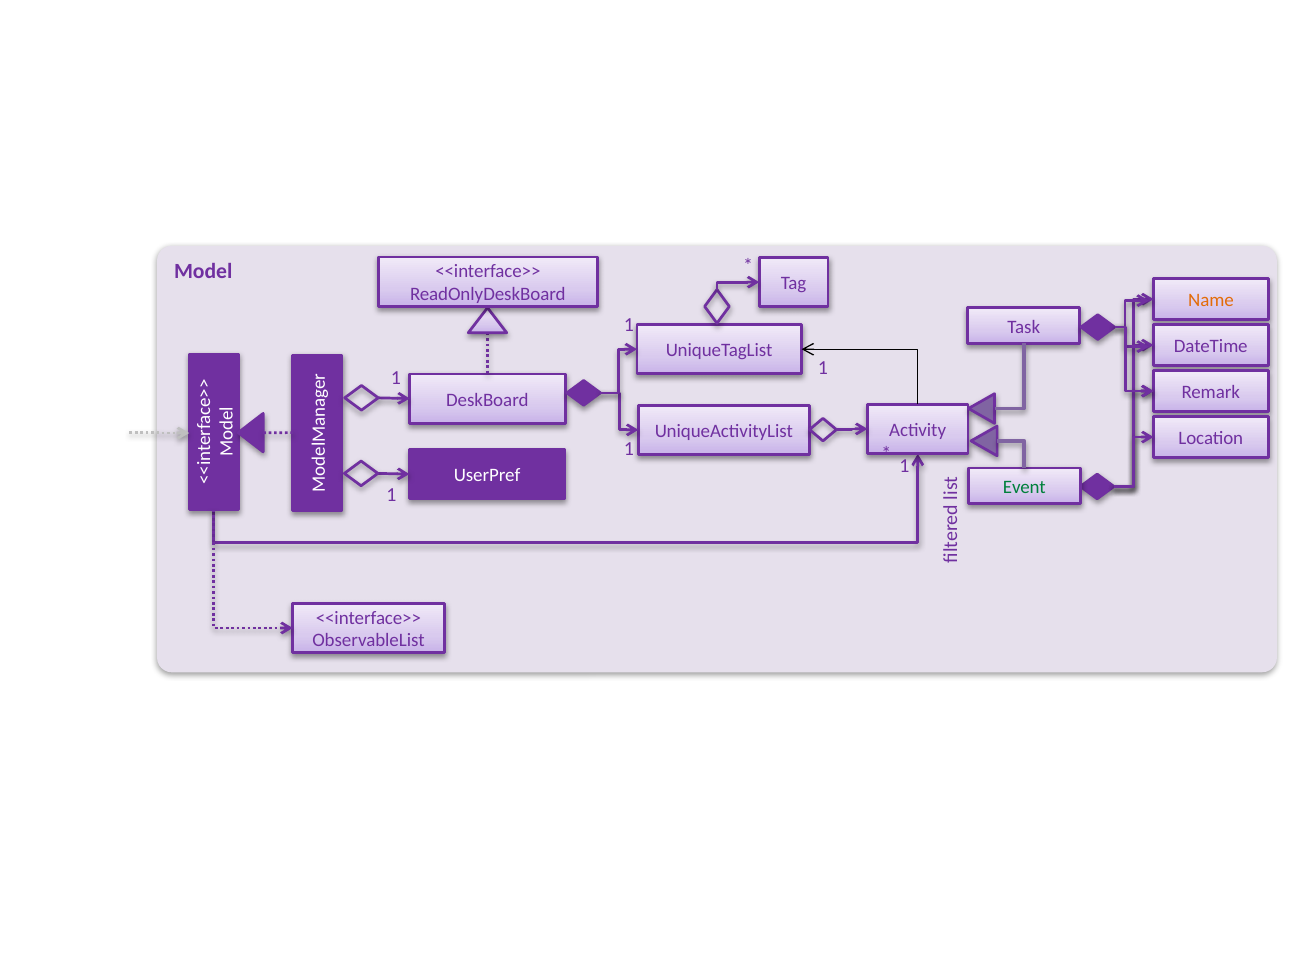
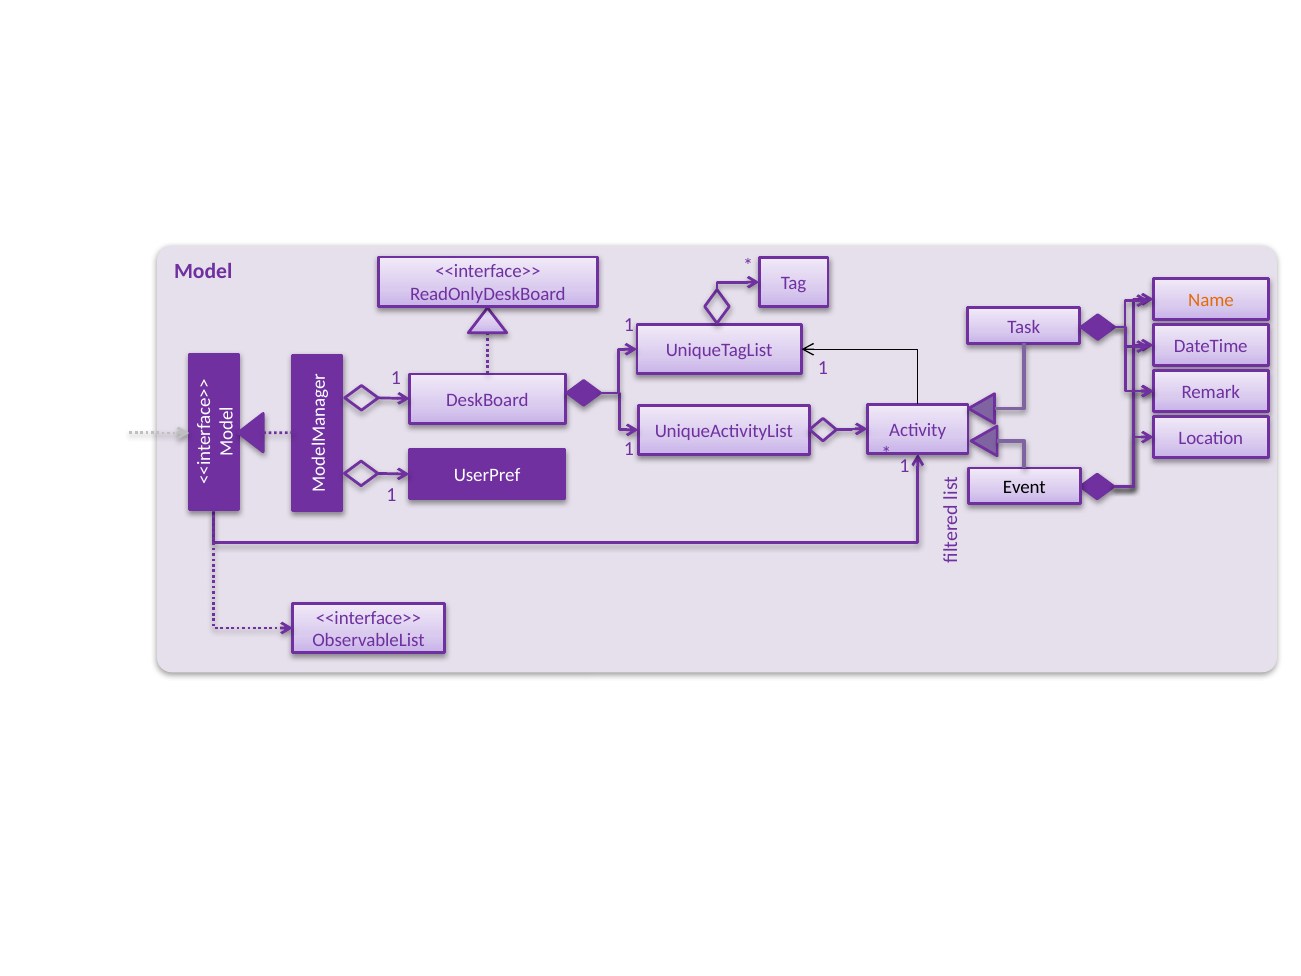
Event colour: green -> black (1024, 487)
